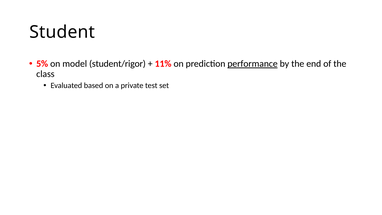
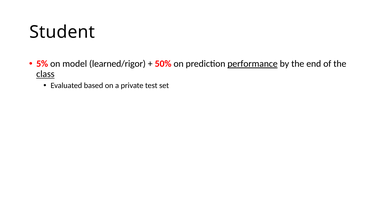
student/rigor: student/rigor -> learned/rigor (117, 64)
11%: 11% -> 50% (163, 64)
class underline: none -> present (45, 74)
